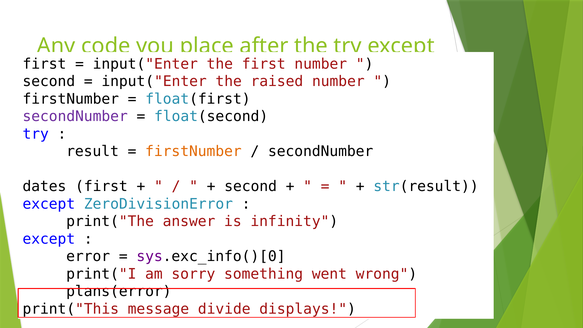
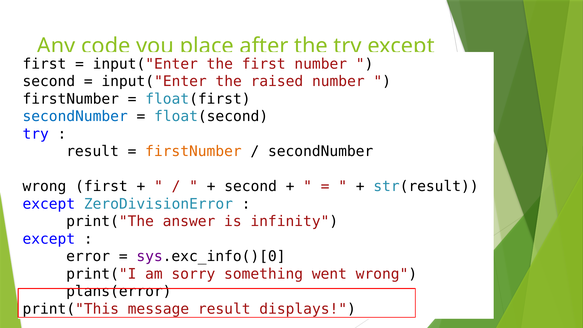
secondNumber colour: purple -> blue (75, 116)
dates: dates -> wrong (44, 186)
message divide: divide -> result (224, 309)
